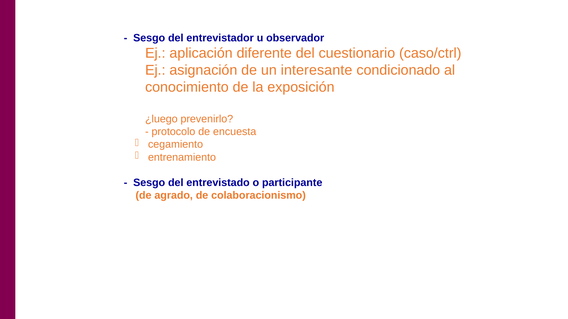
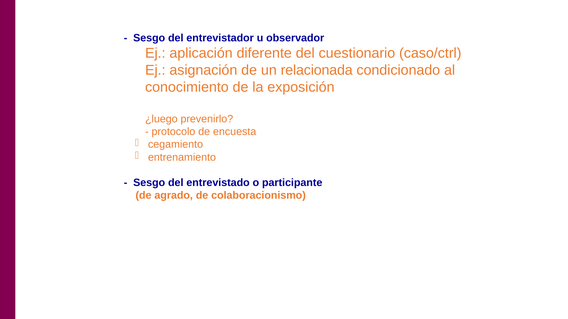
interesante: interesante -> relacionada (317, 70)
